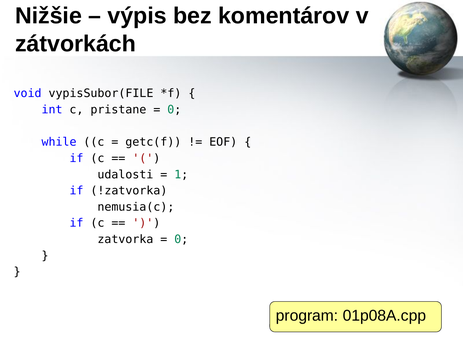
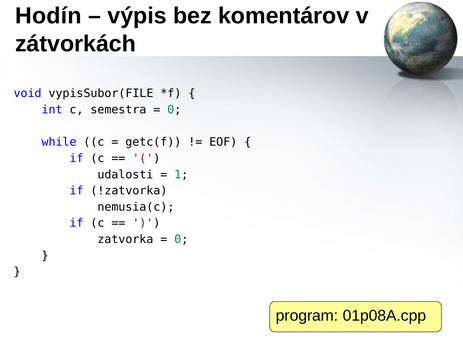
Nižšie: Nižšie -> Hodín (48, 16)
pristane: pristane -> semestra (118, 110)
